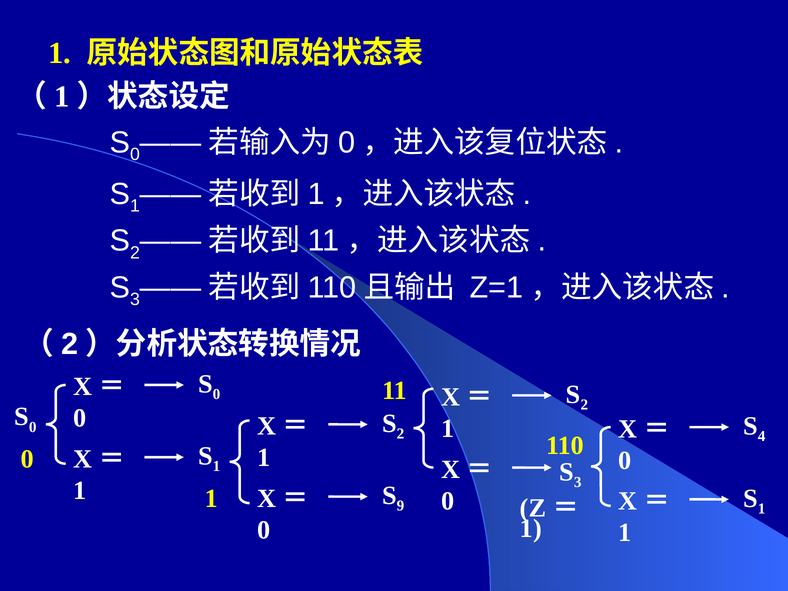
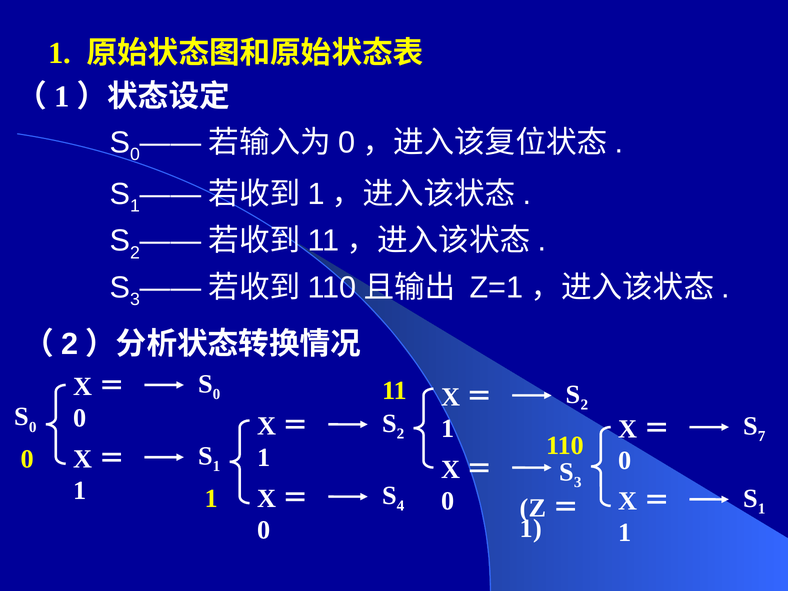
4: 4 -> 7 (762, 436)
9: 9 -> 4 (400, 506)
